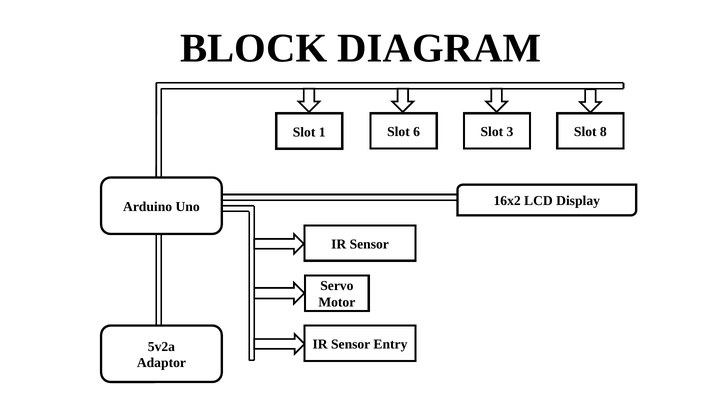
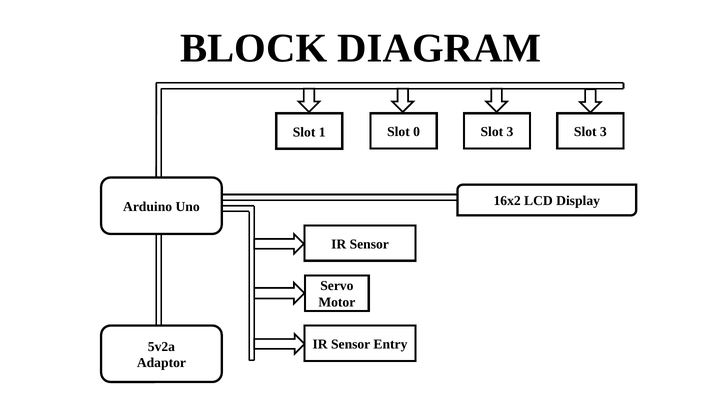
6: 6 -> 0 (417, 132)
3 Slot 8: 8 -> 3 (603, 132)
